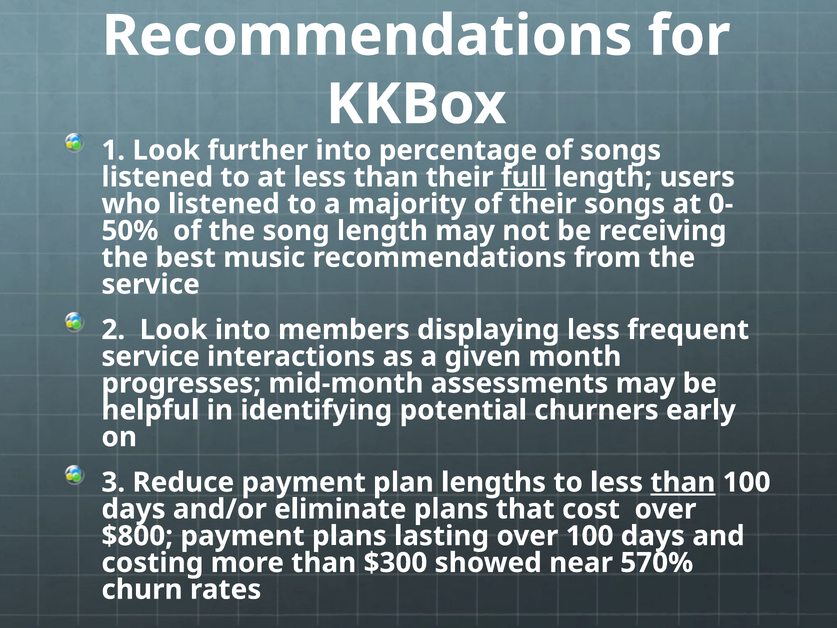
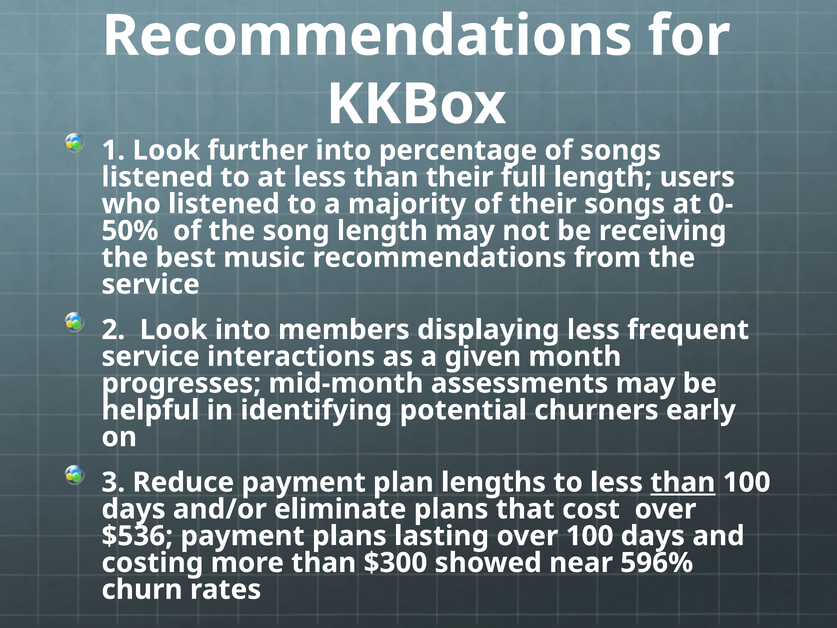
full underline: present -> none (524, 177)
$800: $800 -> $536 (137, 536)
570%: 570% -> 596% (657, 563)
